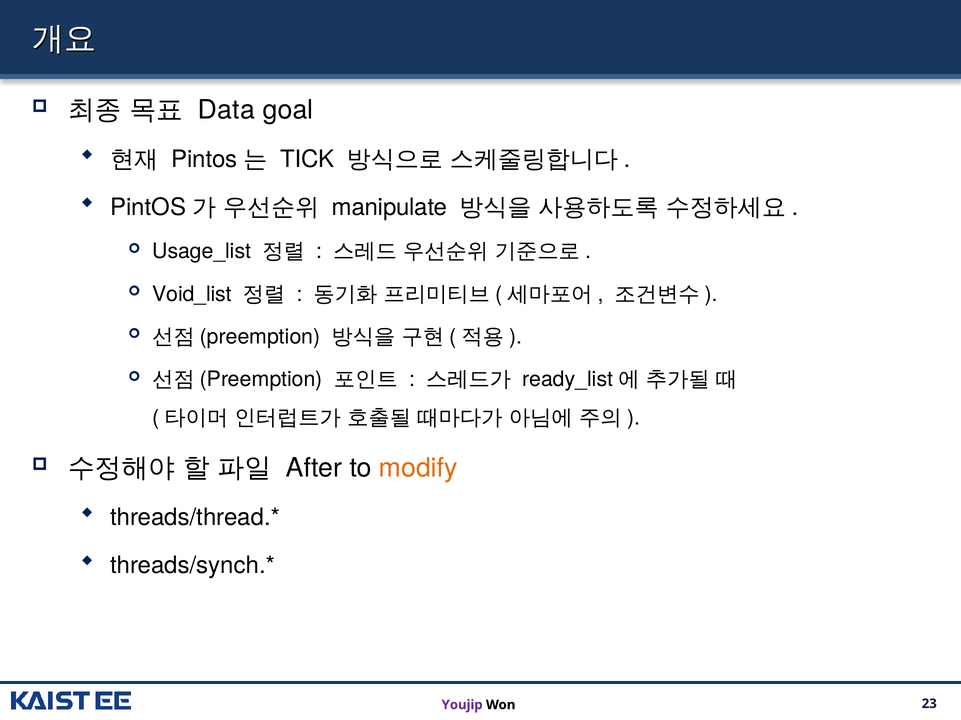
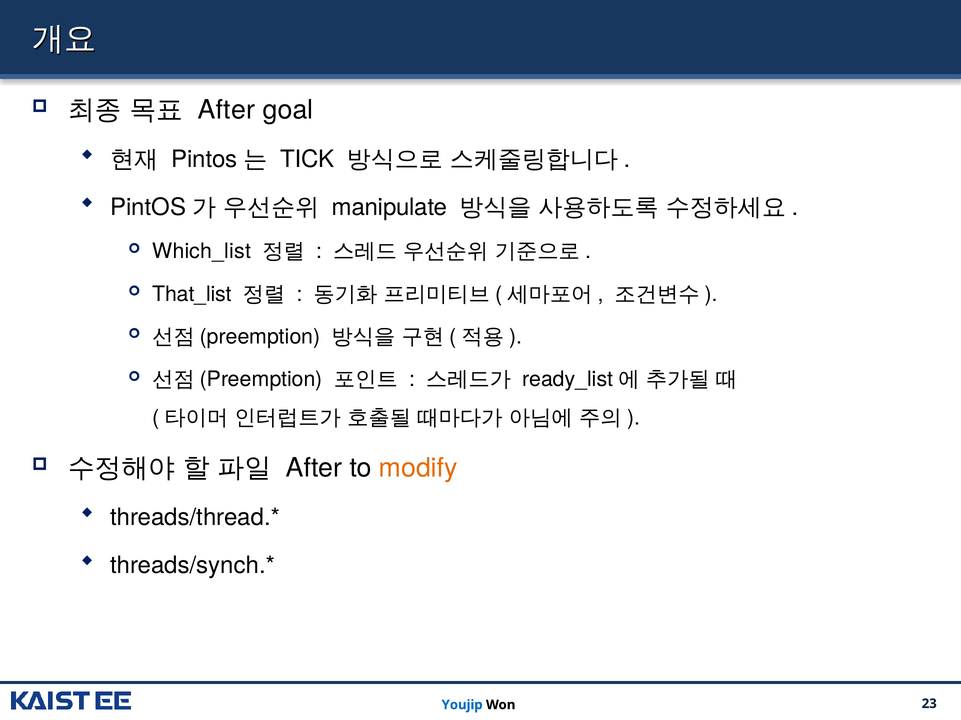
Data: Data -> After (226, 110)
Usage_list: Usage_list -> Which_list (202, 252)
Void_list: Void_list -> That_list (192, 294)
Youjip colour: purple -> blue (462, 706)
